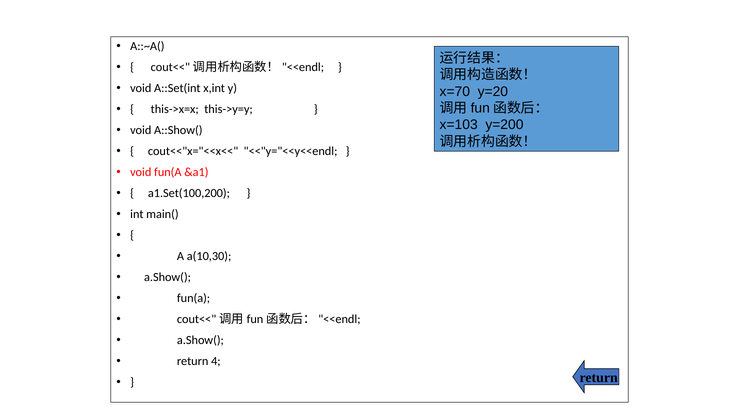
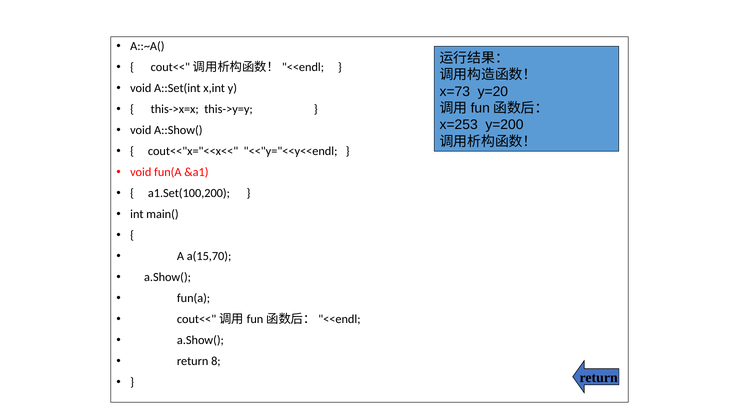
x=70: x=70 -> x=73 (455, 91)
x=103: x=103 -> x=253 (459, 125)
a(10,30: a(10,30 -> a(15,70 (209, 256)
4: 4 -> 8 (216, 361)
